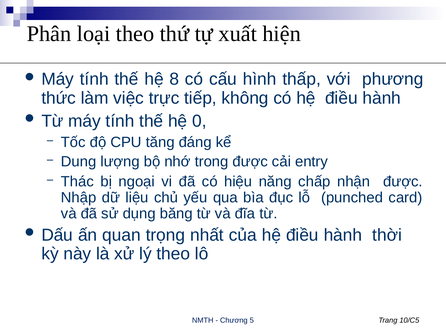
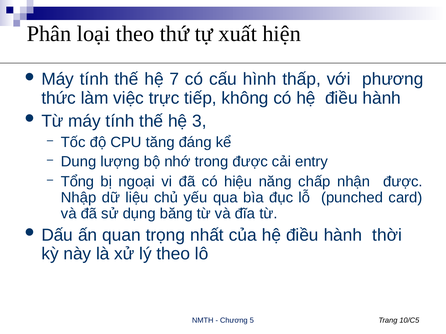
8: 8 -> 7 (174, 79)
0: 0 -> 3 (199, 121)
Thác: Thác -> Tổng (78, 182)
